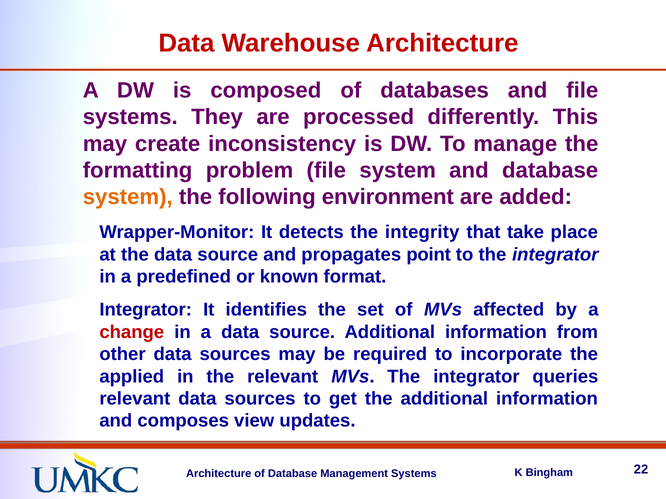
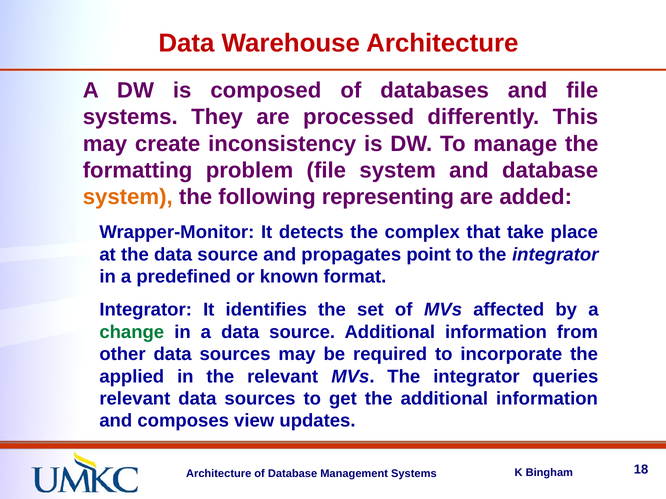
environment: environment -> representing (388, 197)
integrity: integrity -> complex (422, 232)
change colour: red -> green (132, 332)
22: 22 -> 18 (641, 470)
